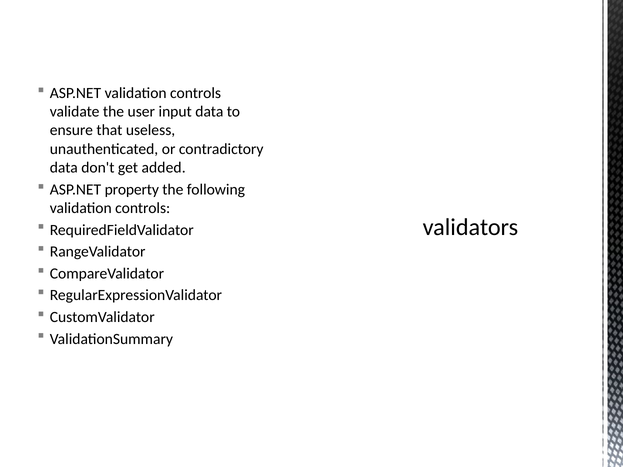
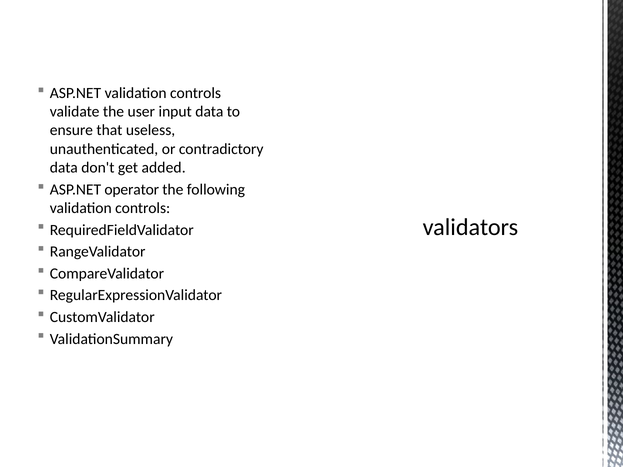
property: property -> operator (132, 190)
